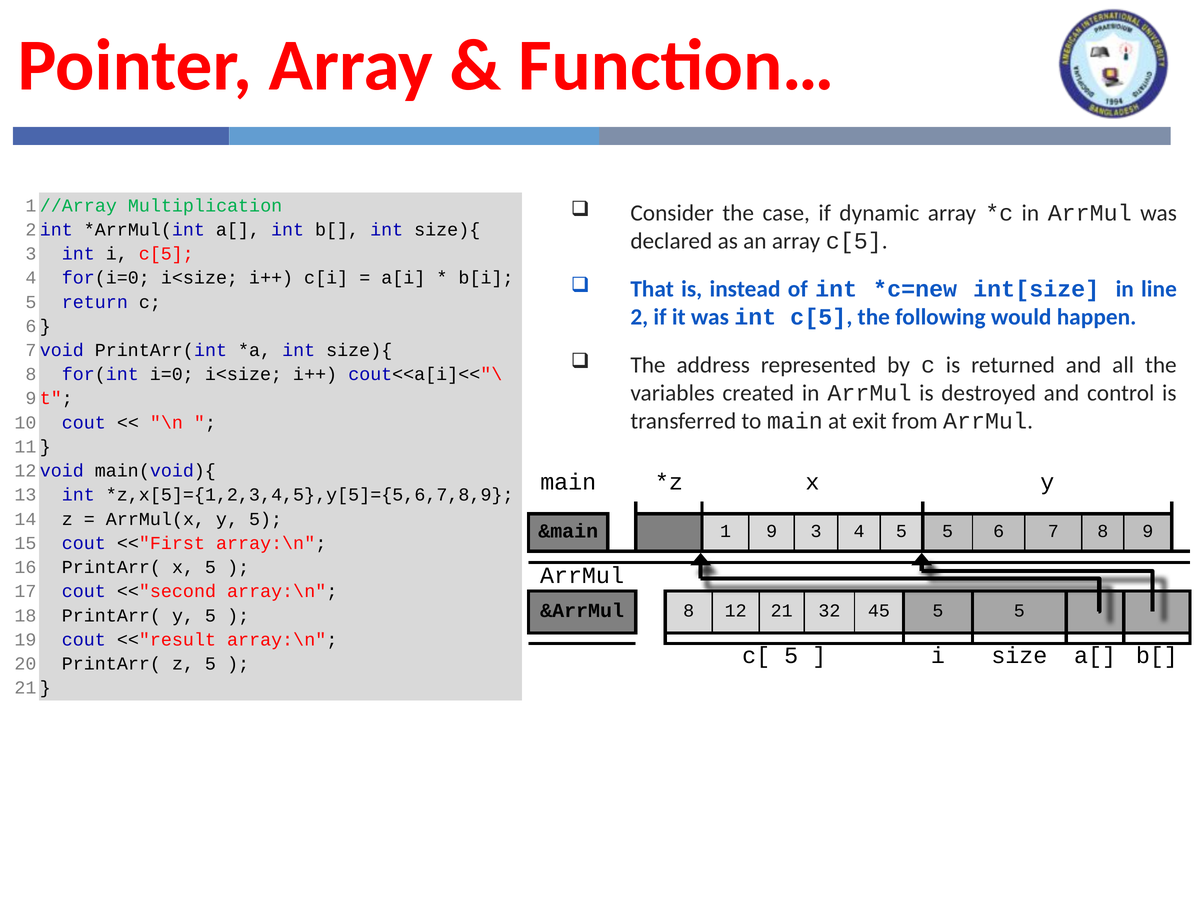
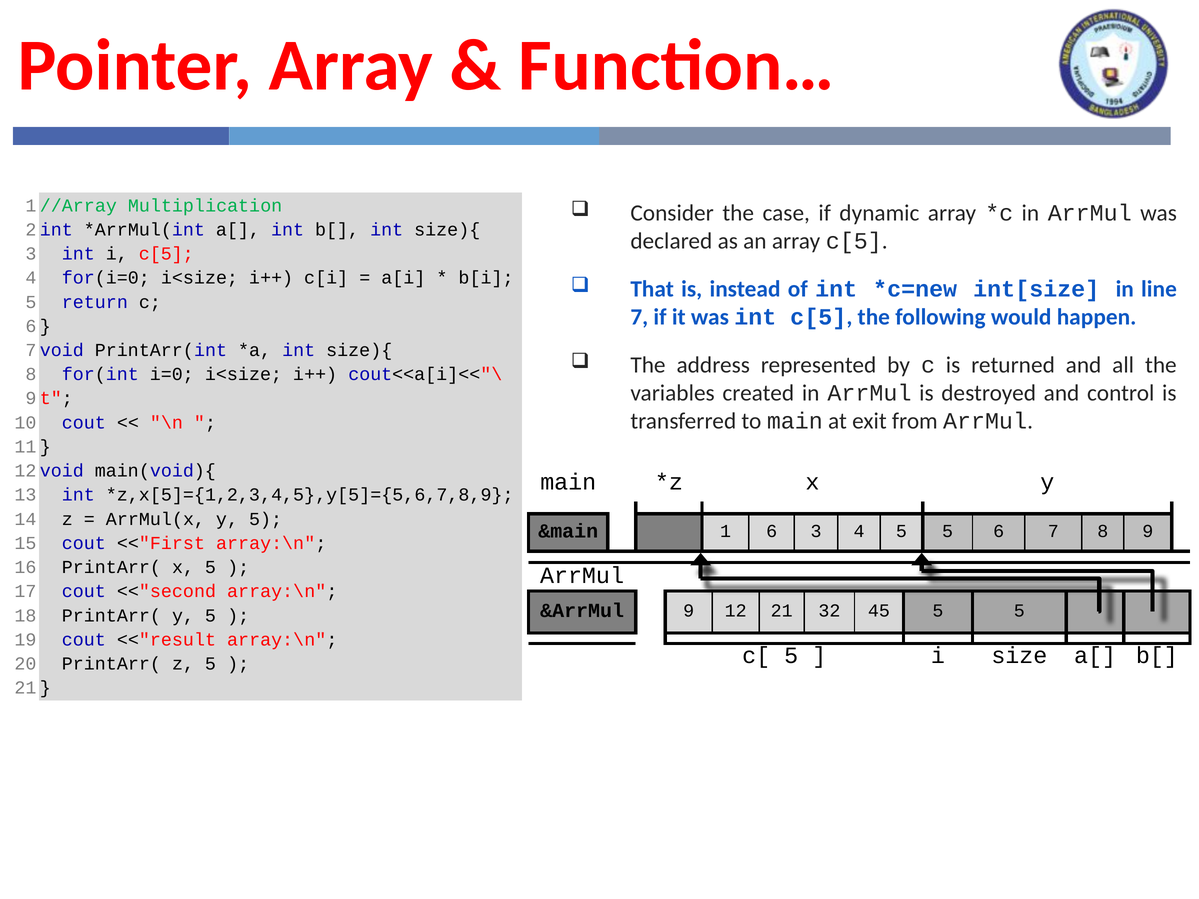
2: 2 -> 7 (639, 317)
1 9: 9 -> 6 (772, 531)
&ArrMul 8: 8 -> 9 (689, 611)
